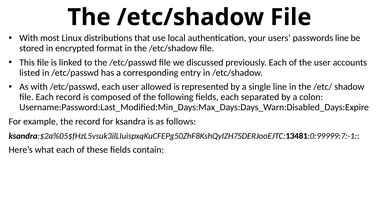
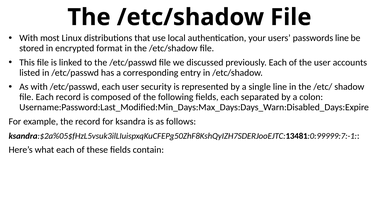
allowed: allowed -> security (156, 87)
